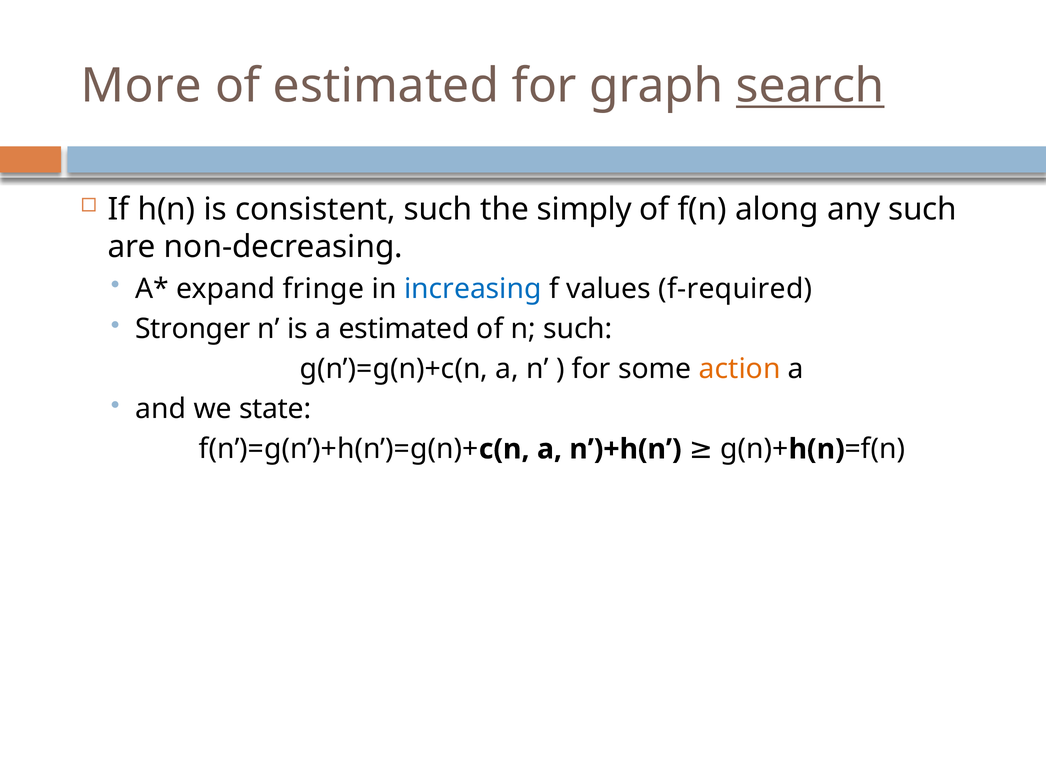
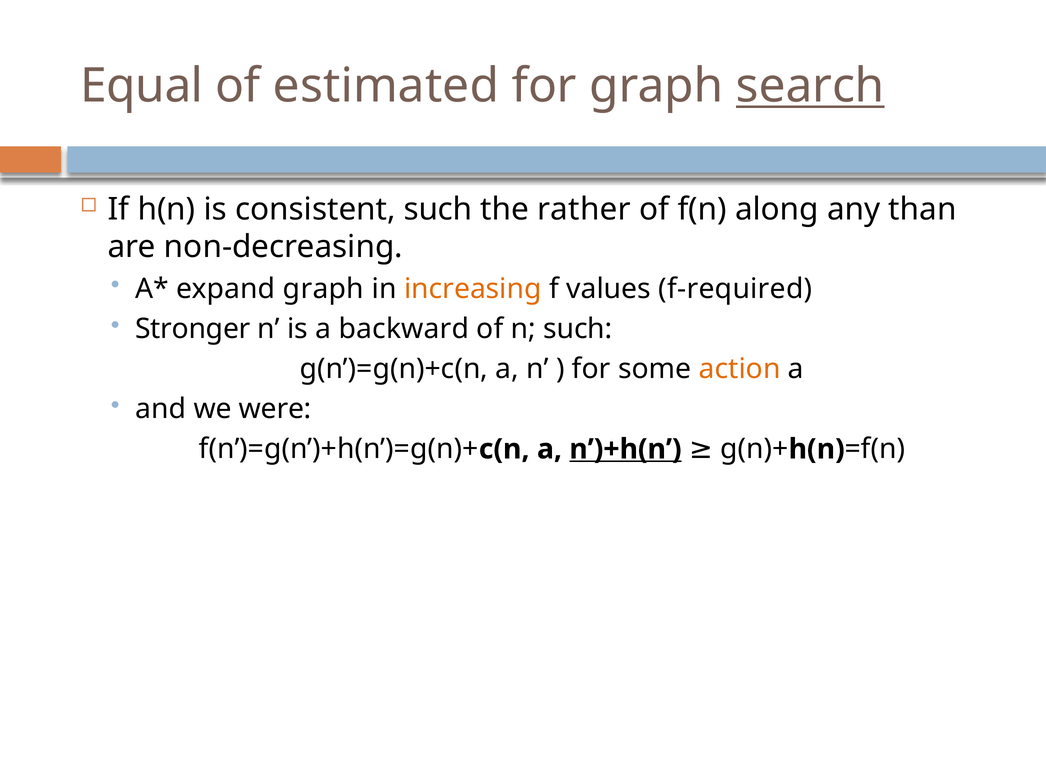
More: More -> Equal (142, 86)
simply: simply -> rather (584, 209)
any such: such -> than (922, 209)
expand fringe: fringe -> graph (323, 289)
increasing colour: blue -> orange (473, 289)
a estimated: estimated -> backward (404, 329)
state: state -> were (275, 409)
n’)+h(n underline: none -> present (625, 449)
